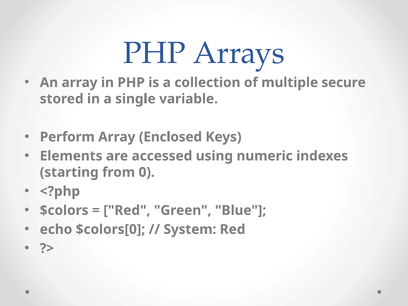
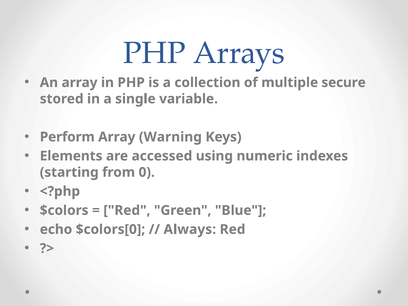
Enclosed: Enclosed -> Warning (170, 137)
System: System -> Always (190, 229)
